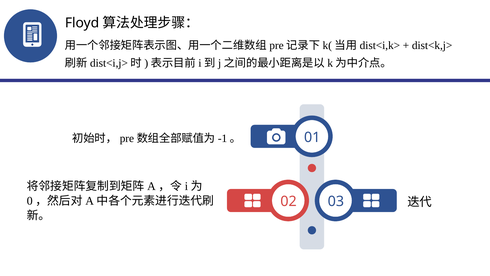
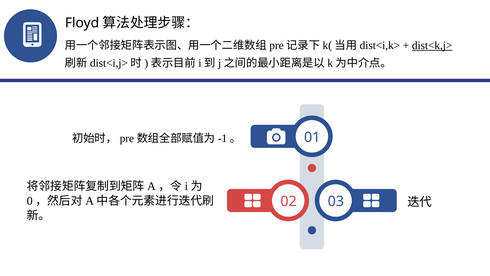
dist<k,j> underline: none -> present (432, 46)
